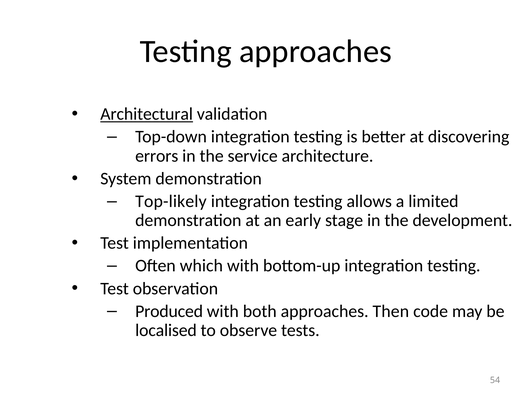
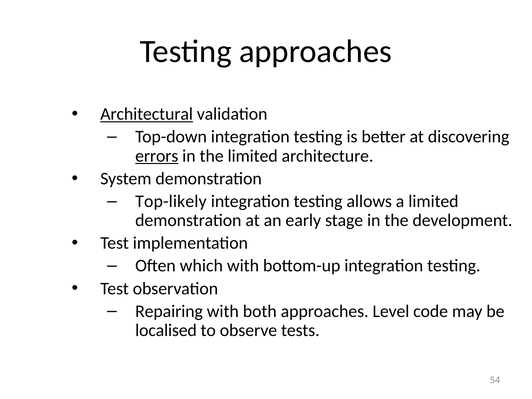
errors underline: none -> present (157, 156)
the service: service -> limited (253, 156)
Produced: Produced -> Repairing (169, 311)
Then: Then -> Level (391, 311)
